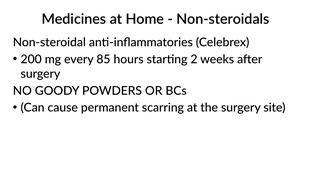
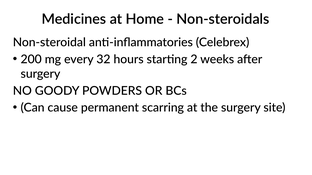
85: 85 -> 32 (103, 59)
